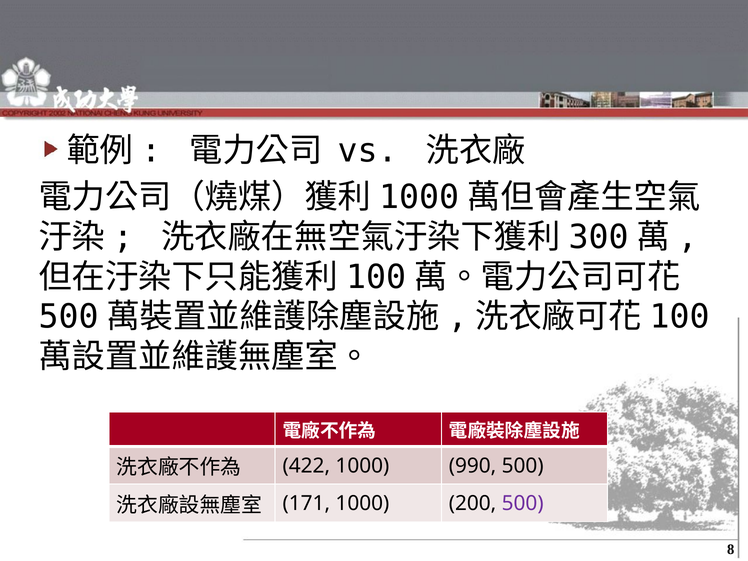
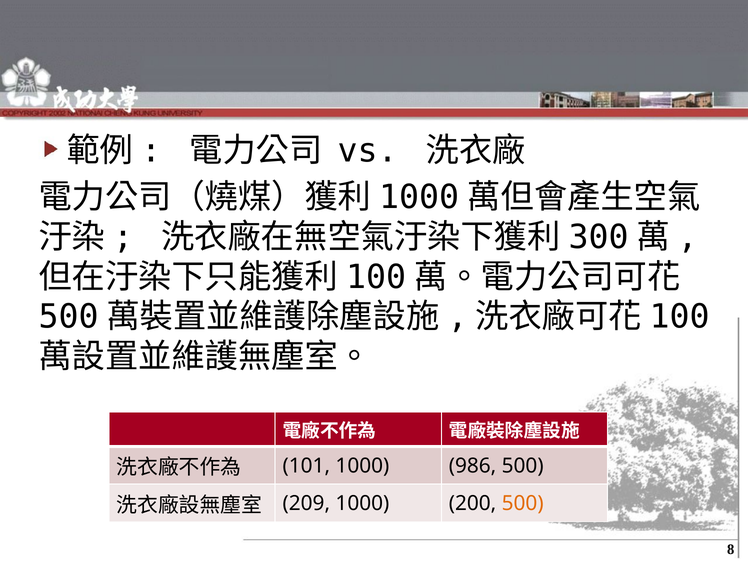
422: 422 -> 101 (306, 466)
990: 990 -> 986 (473, 466)
171: 171 -> 209 (306, 503)
500 colour: purple -> orange (523, 503)
